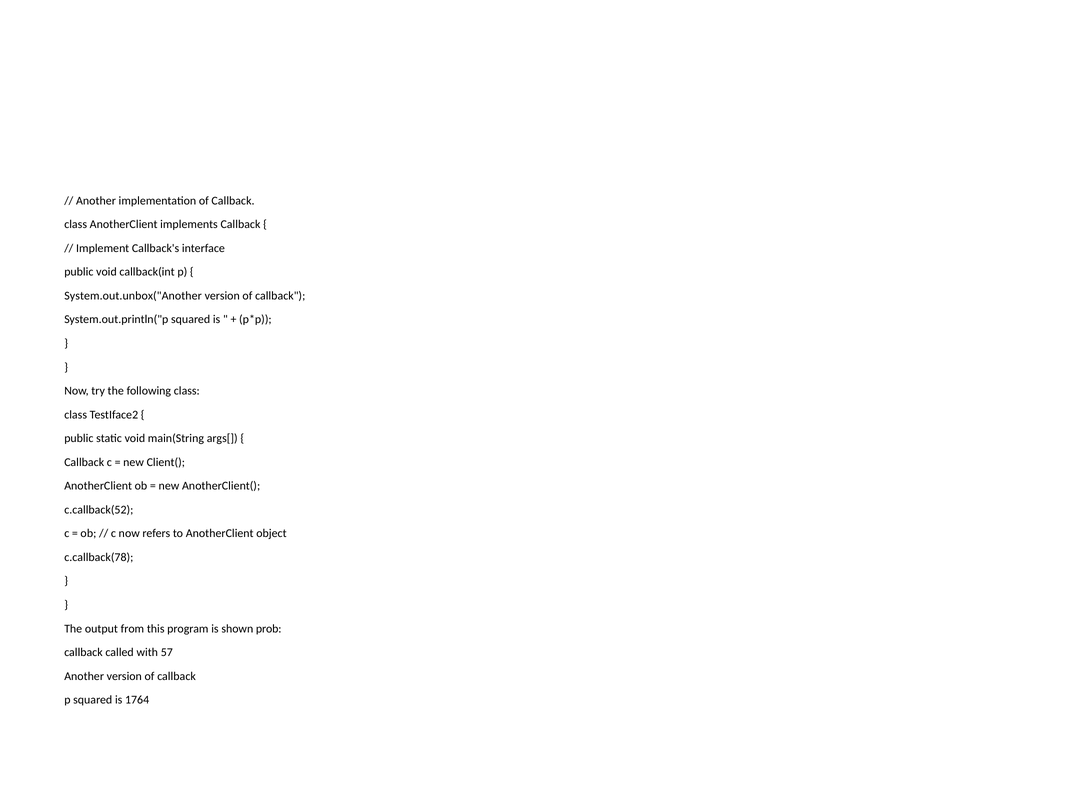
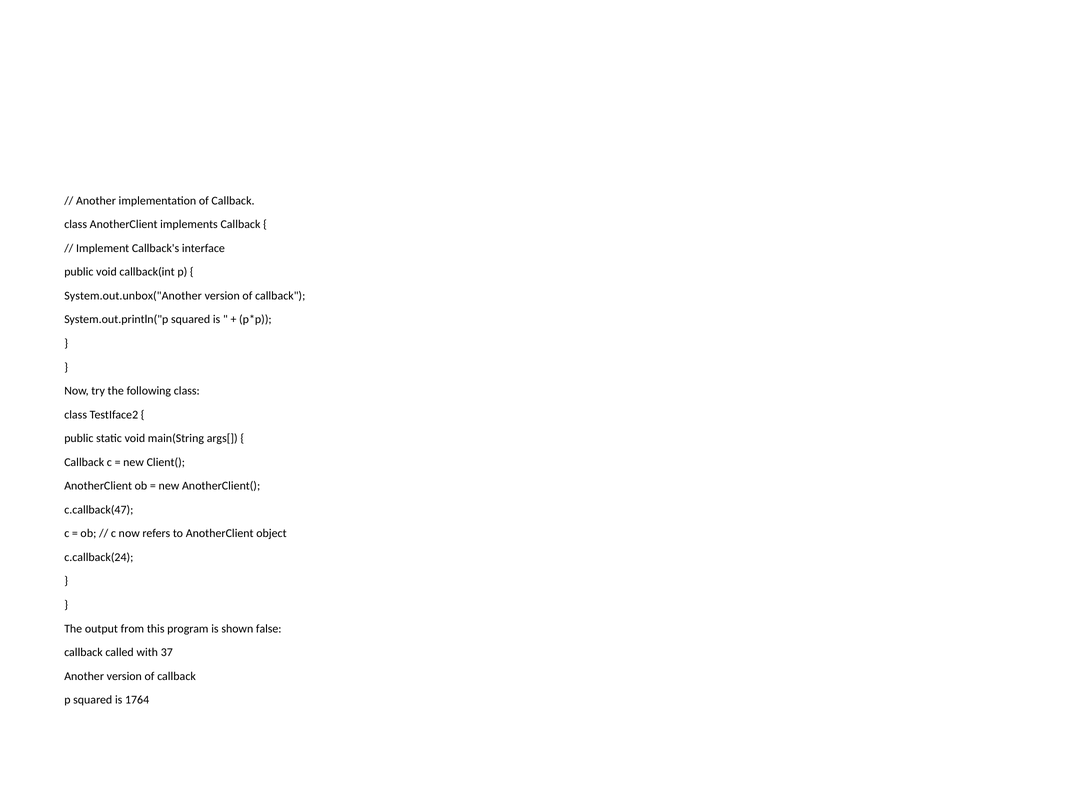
c.callback(52: c.callback(52 -> c.callback(47 (99, 510)
c.callback(78: c.callback(78 -> c.callback(24 (99, 557)
prob: prob -> false (269, 629)
57: 57 -> 37 (167, 653)
